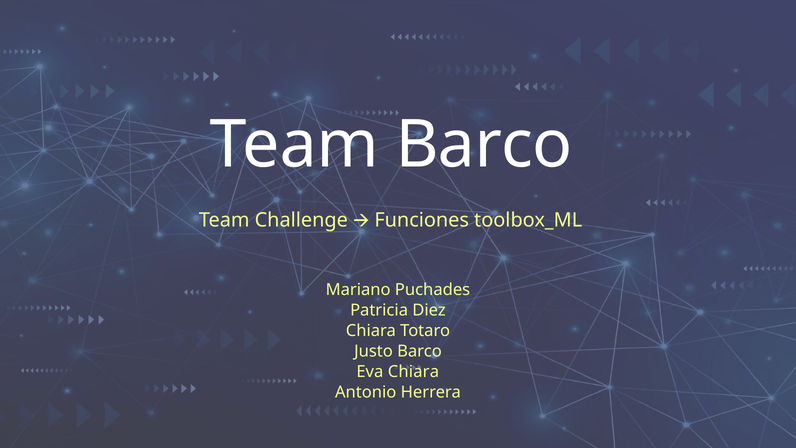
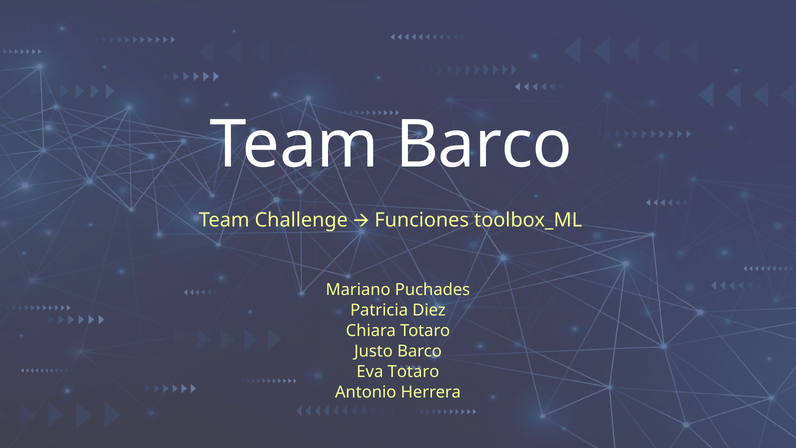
Eva Chiara: Chiara -> Totaro (413, 371)
